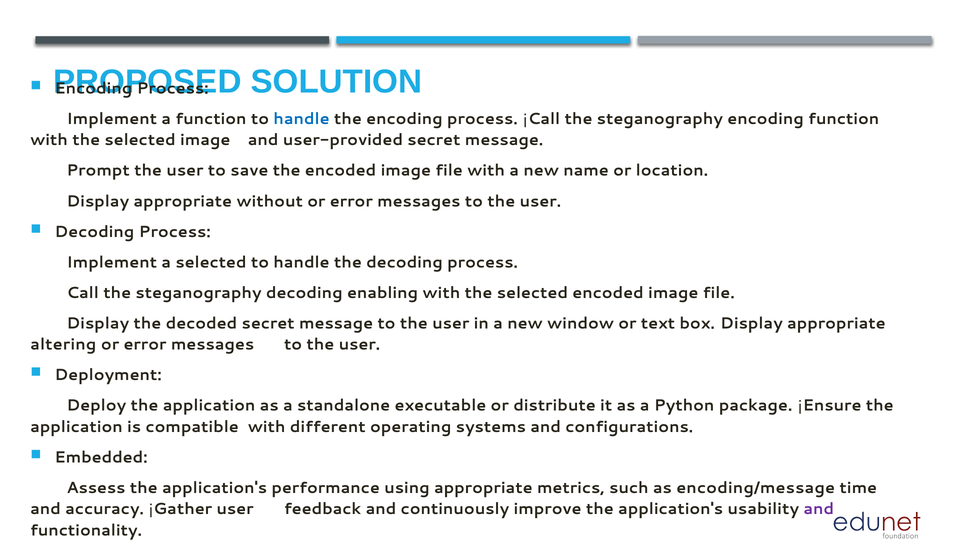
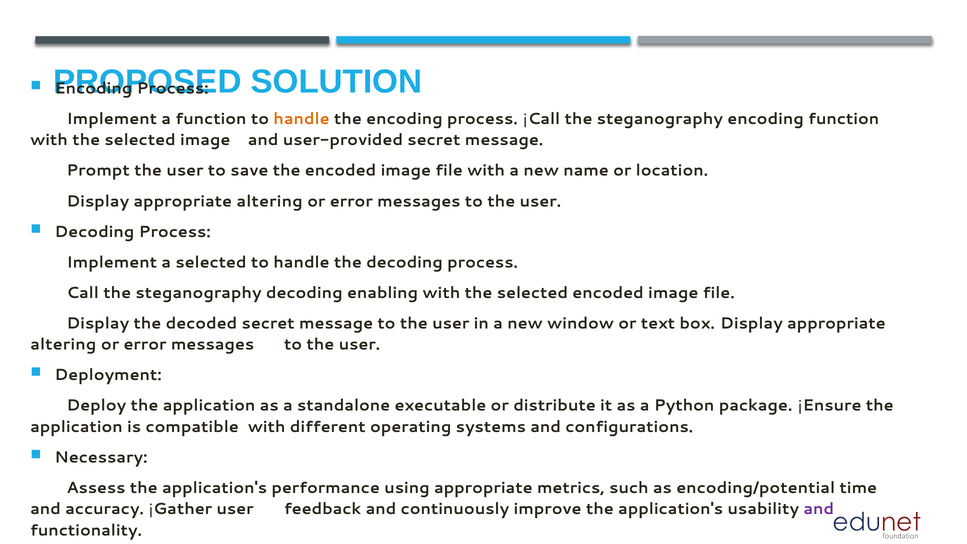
handle colour: blue -> orange (301, 119)
without: without -> altering (270, 201)
Embedded: Embedded -> Necessary (101, 457)
encoding/message: encoding/message -> encoding/potential (756, 488)
